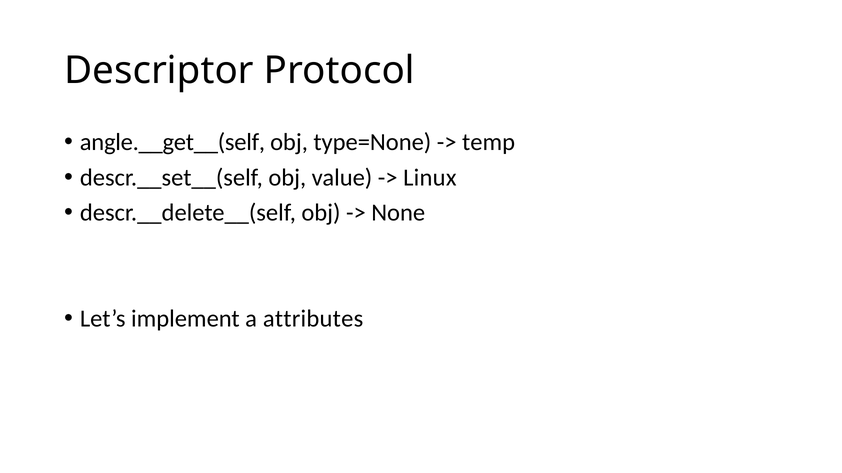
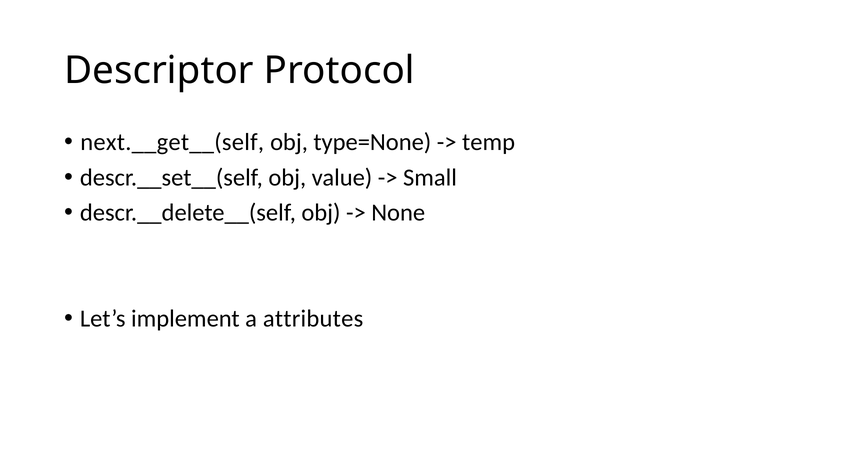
angle.__get__(self: angle.__get__(self -> next.__get__(self (172, 142)
Linux: Linux -> Small (430, 178)
